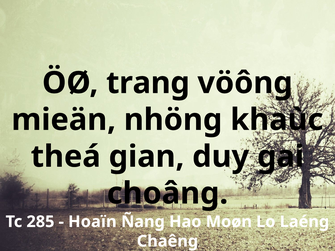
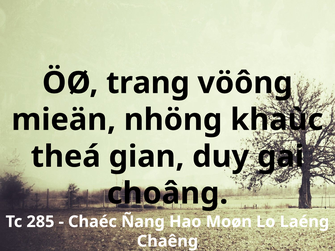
Hoaïn: Hoaïn -> Chaéc (92, 222)
